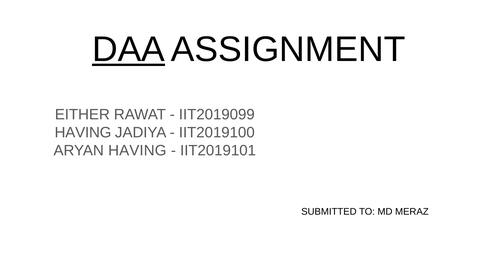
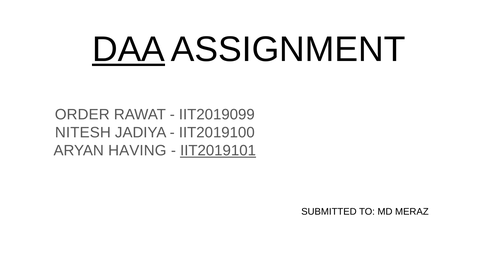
EITHER: EITHER -> ORDER (82, 114)
HAVING: HAVING -> NITESH (83, 132)
IIT2019101 underline: none -> present (218, 151)
